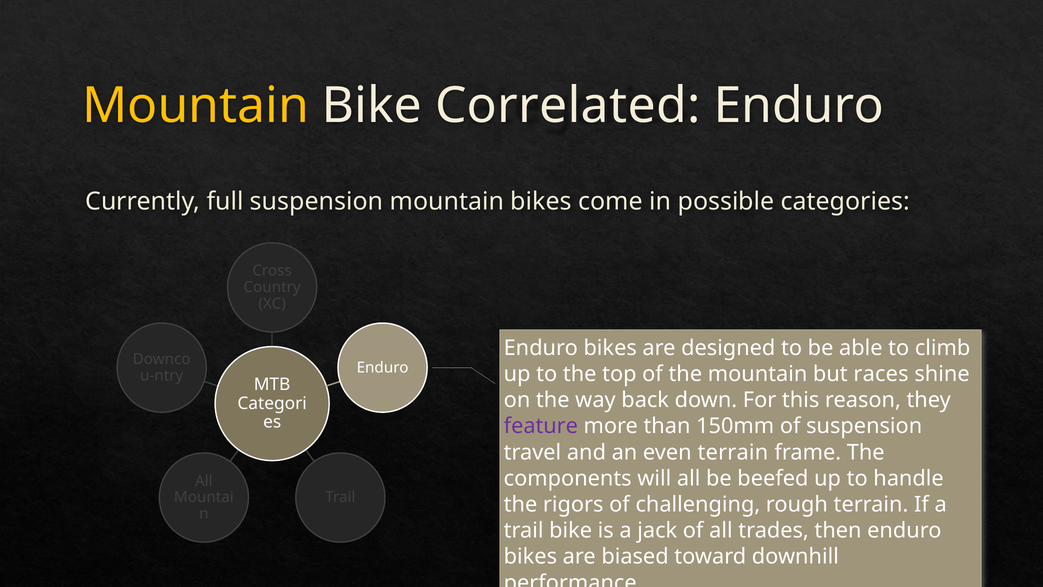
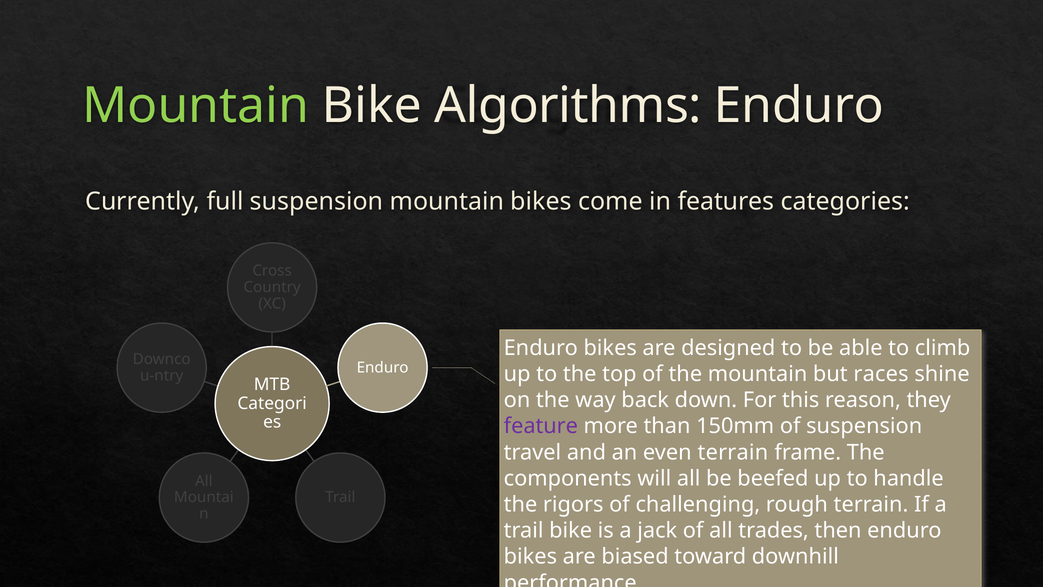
Mountain colour: yellow -> light green (196, 106)
Correlated: Correlated -> Algorithms (568, 106)
possible: possible -> features (726, 201)
